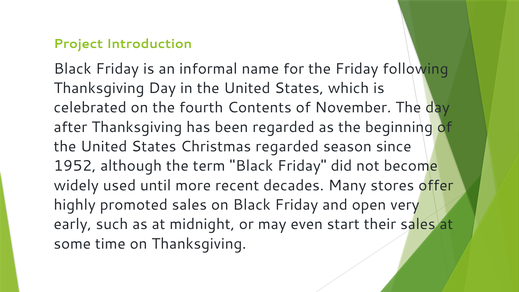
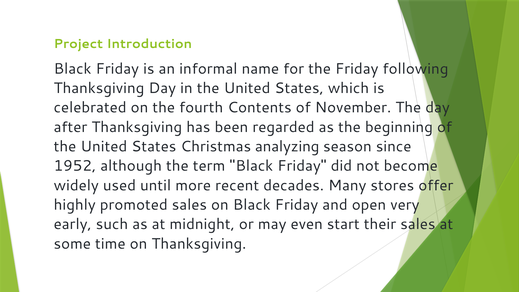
Christmas regarded: regarded -> analyzing (287, 146)
